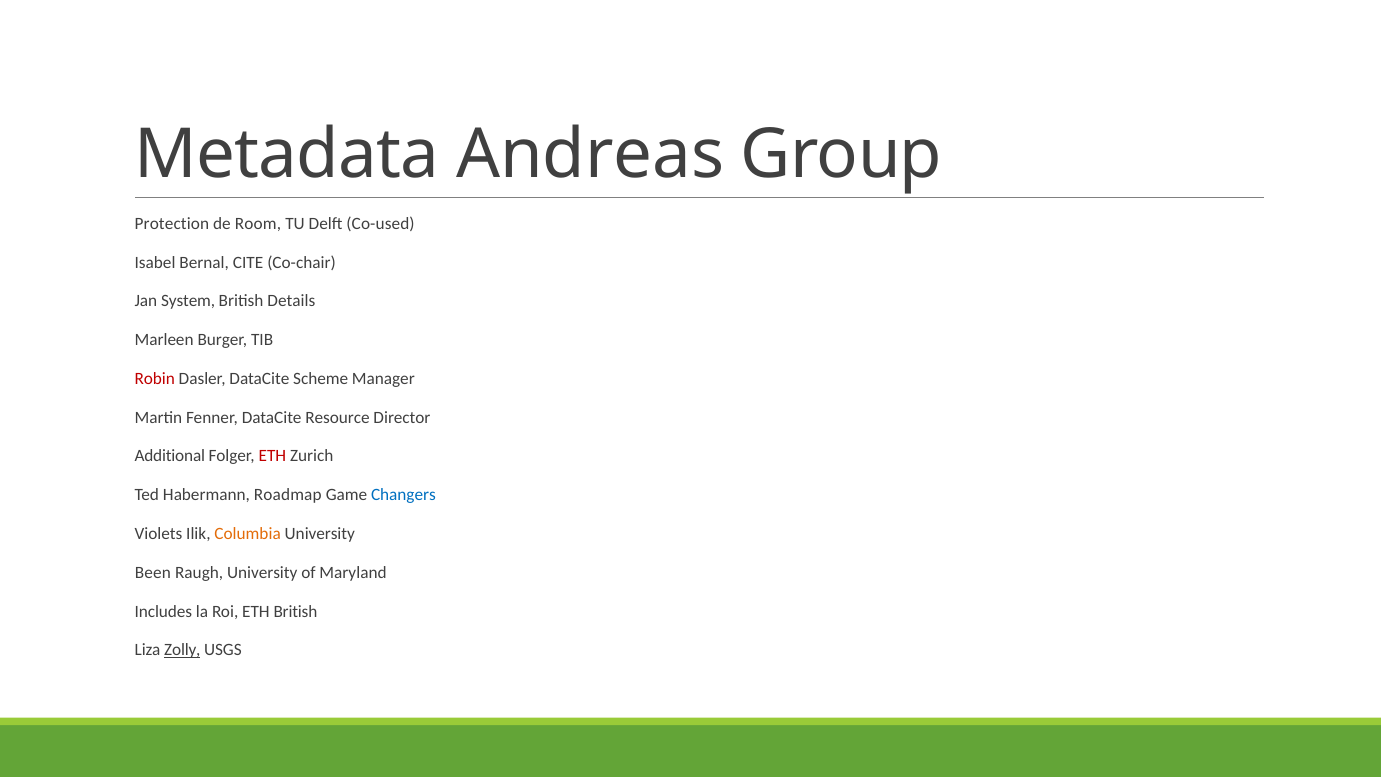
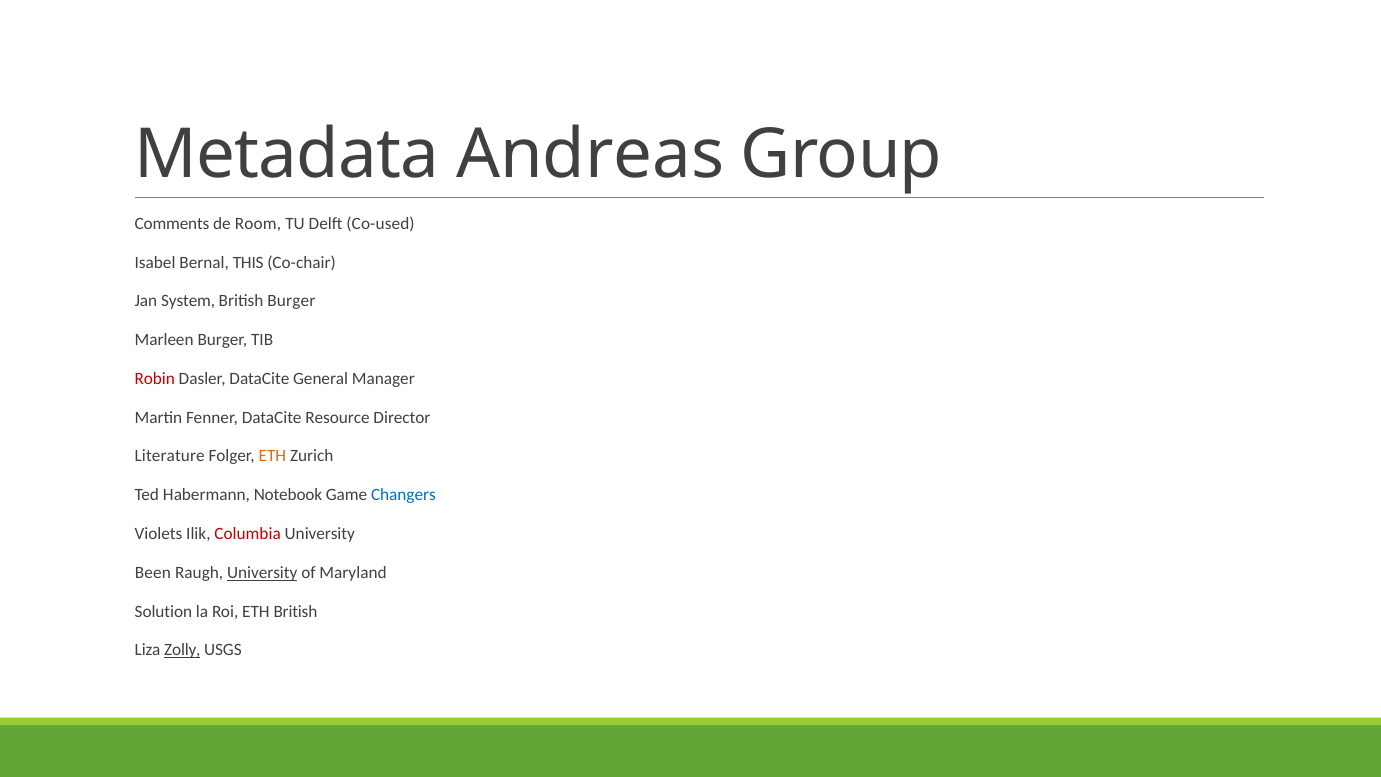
Protection: Protection -> Comments (172, 223)
CITE: CITE -> THIS (248, 262)
British Details: Details -> Burger (291, 301)
Scheme: Scheme -> General (321, 379)
Additional: Additional -> Literature (170, 456)
ETH colour: red -> orange (272, 456)
Roadmap: Roadmap -> Notebook (288, 495)
Columbia colour: orange -> red (248, 534)
University underline: none -> present (262, 572)
Includes: Includes -> Solution (163, 611)
